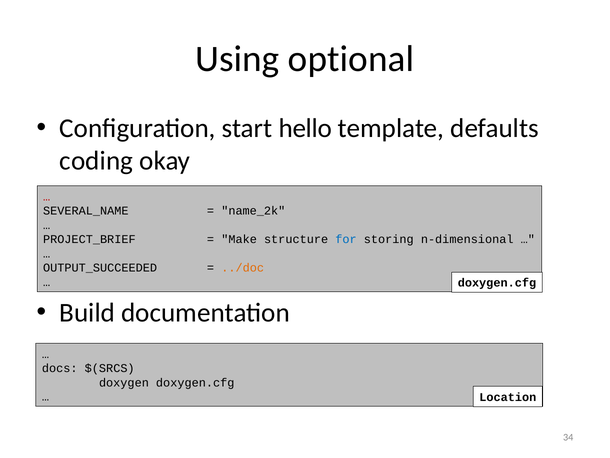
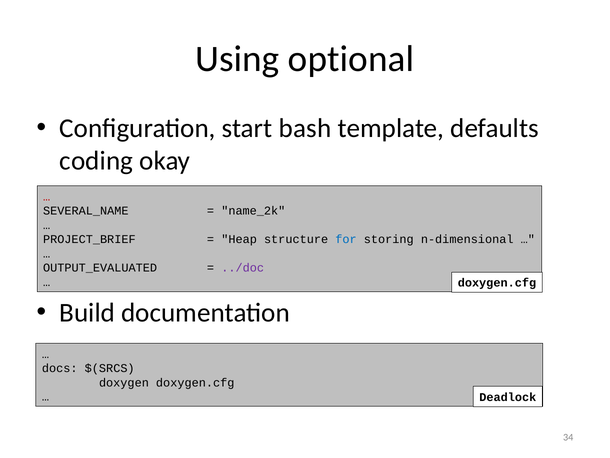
hello: hello -> bash (305, 128)
Make: Make -> Heap (239, 239)
OUTPUT_SUCCEEDED: OUTPUT_SUCCEEDED -> OUTPUT_EVALUATED (100, 268)
../doc colour: orange -> purple (243, 268)
Location: Location -> Deadlock (508, 397)
